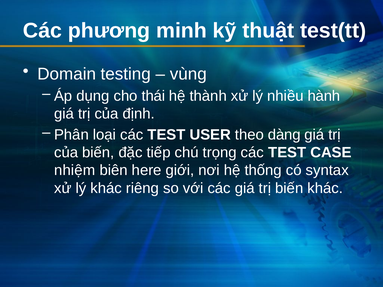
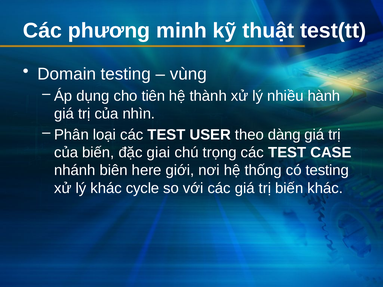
thái: thái -> tiên (153, 96)
định: định -> nhìn (139, 114)
tiếp: tiếp -> giai (158, 153)
nhiệm: nhiệm -> nhánh (75, 170)
có syntax: syntax -> testing (327, 170)
riêng: riêng -> cycle (143, 188)
